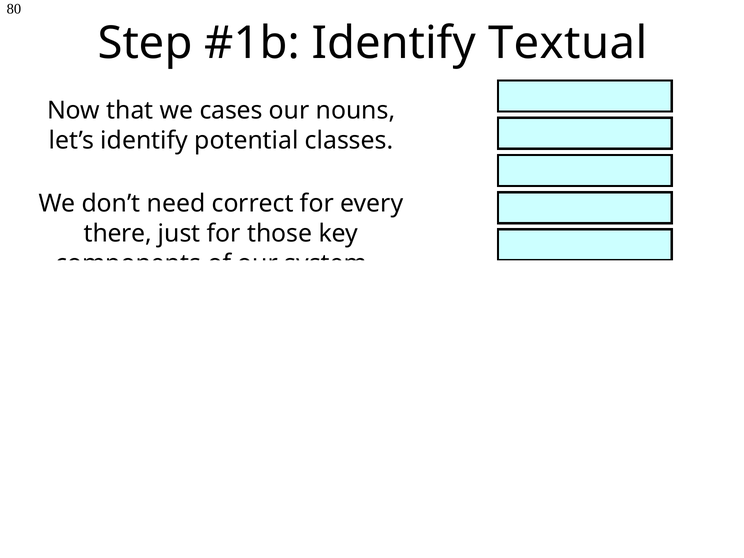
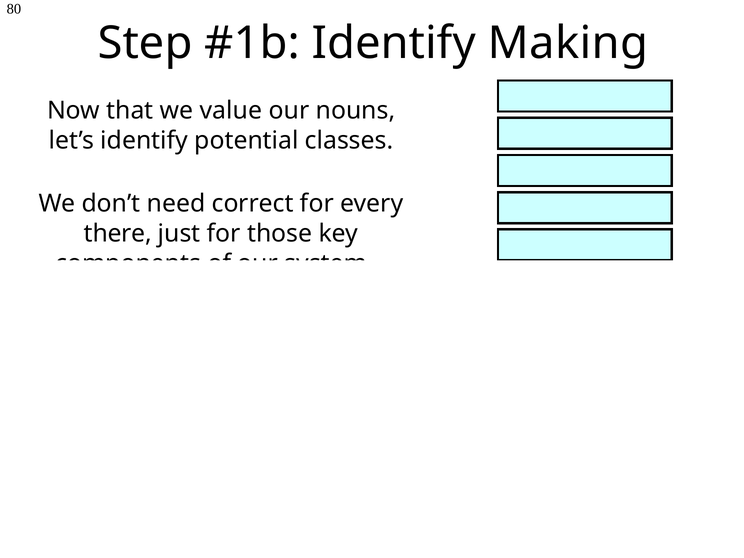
Textual: Textual -> Making (568, 43)
cases: cases -> value (231, 111)
